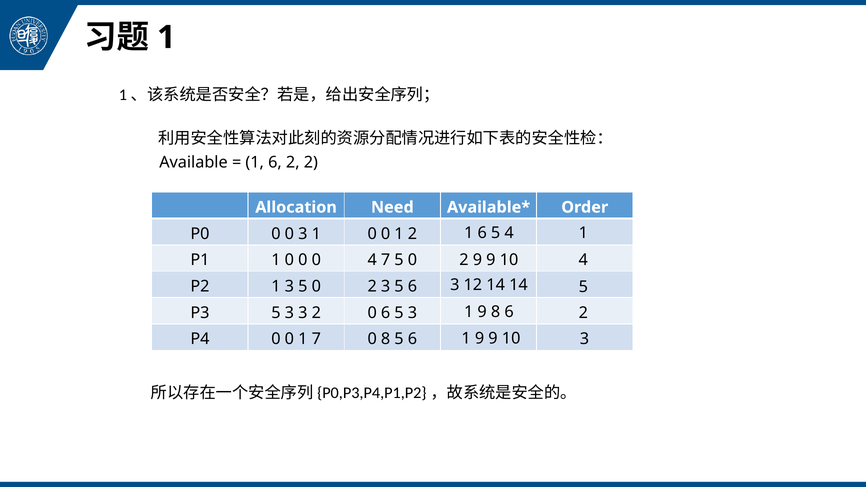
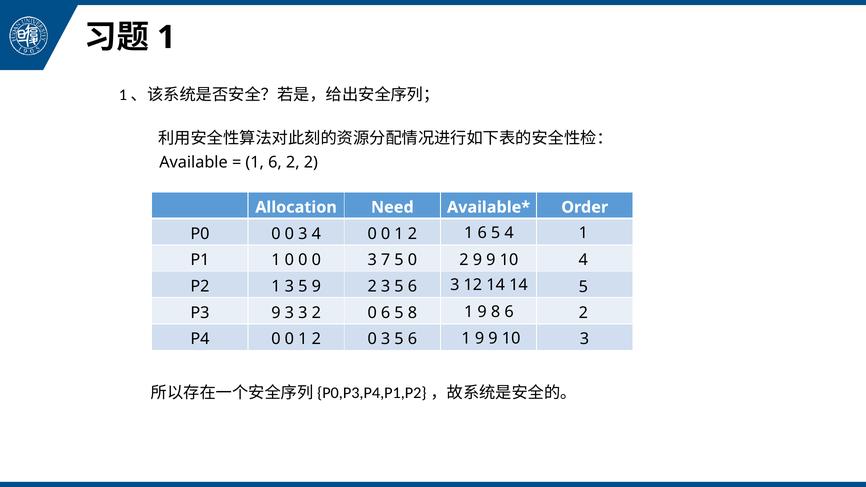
3 1: 1 -> 4 (316, 234)
0 0 0 4: 4 -> 3 (372, 260)
3 5 0: 0 -> 9 (316, 286)
P3 5: 5 -> 9 (276, 313)
6 5 3: 3 -> 8 (413, 313)
7: 7 -> 2 (316, 339)
8: 8 -> 3 (386, 339)
